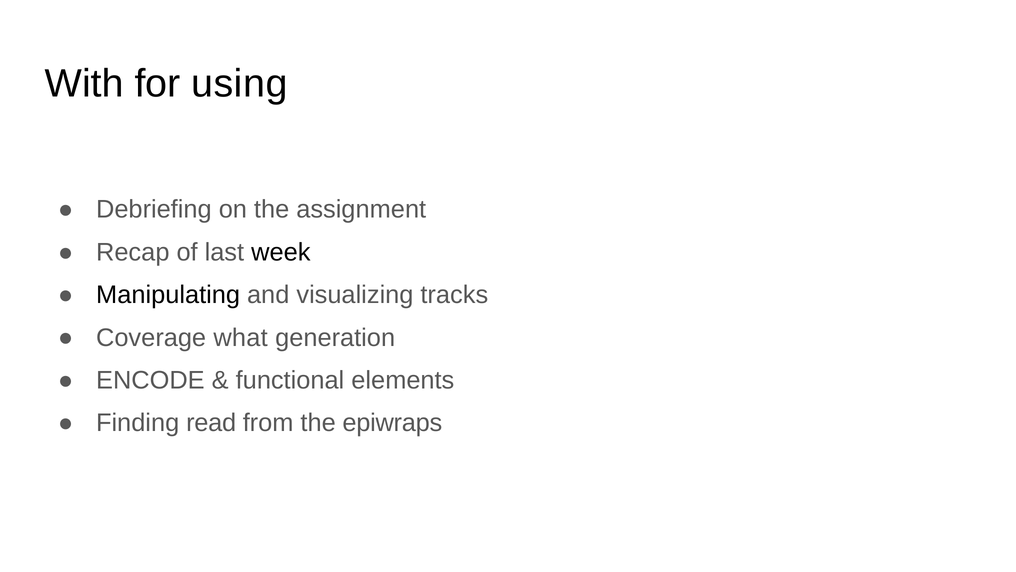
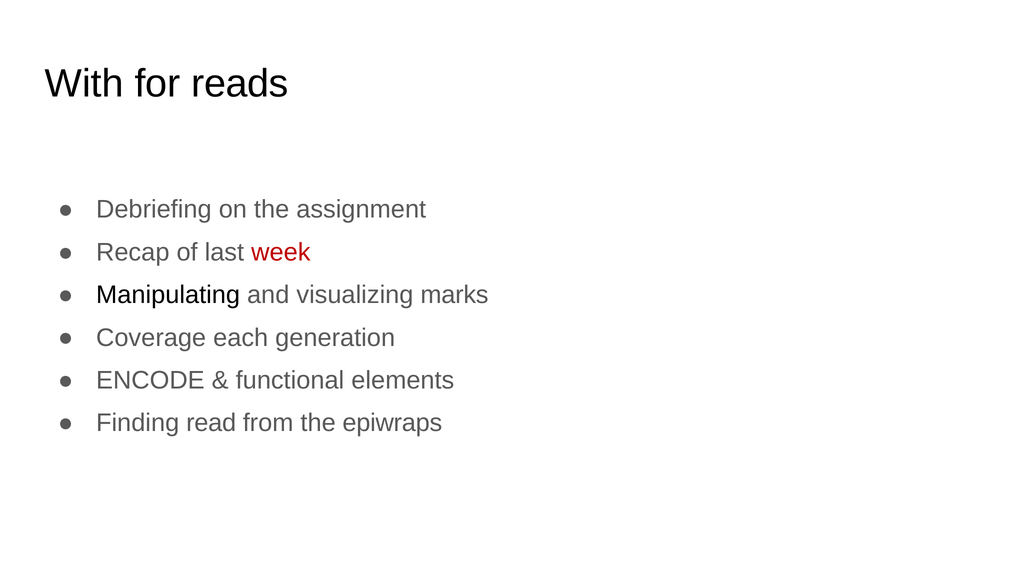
using: using -> reads (240, 84)
week colour: black -> red (281, 252)
tracks: tracks -> marks (454, 295)
what: what -> each (241, 337)
